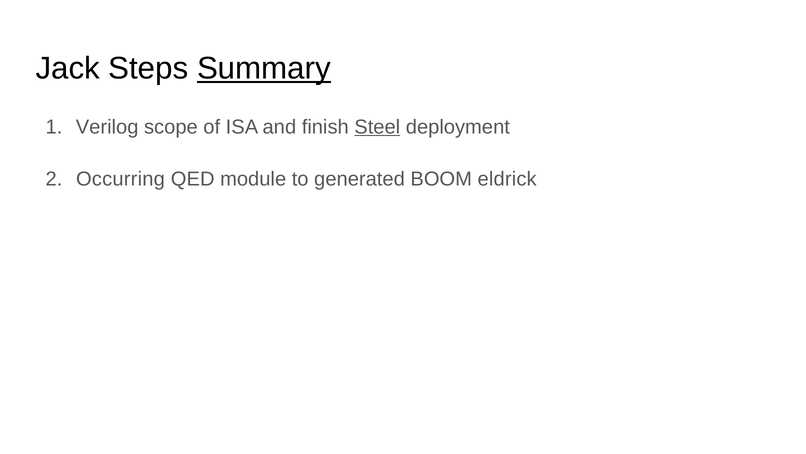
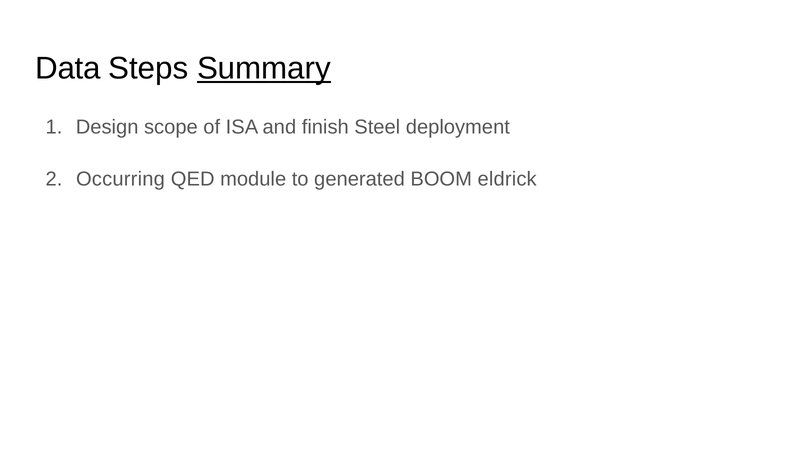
Jack: Jack -> Data (68, 68)
Verilog: Verilog -> Design (107, 127)
Steel underline: present -> none (377, 127)
